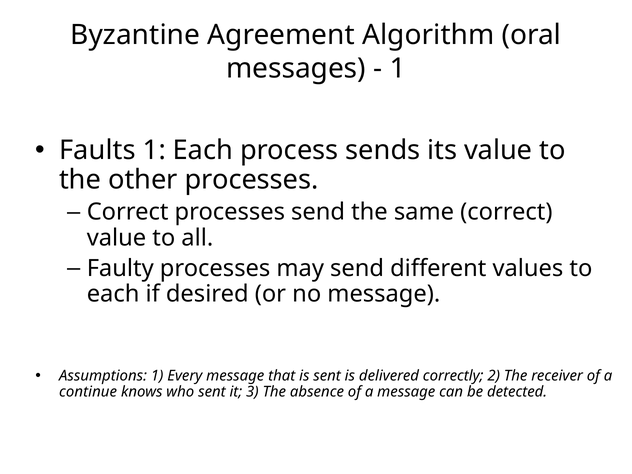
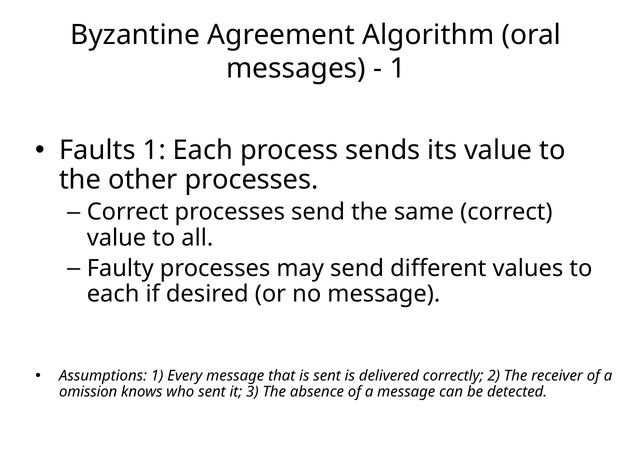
continue: continue -> omission (88, 392)
